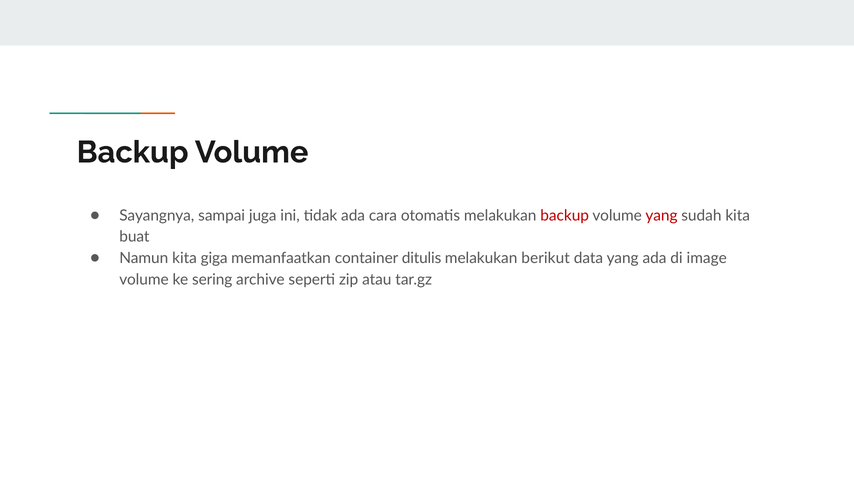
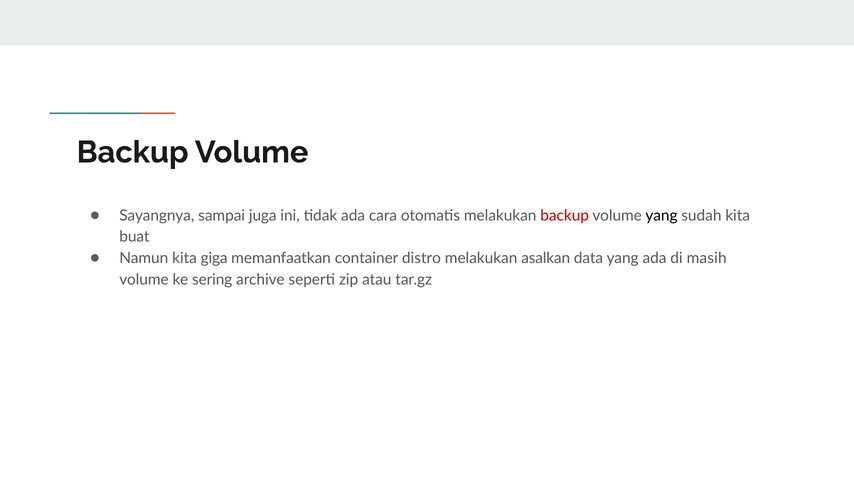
yang colour: red -> black (661, 216)
ditulis: ditulis -> distro (421, 258)
berikut: berikut -> asalkan (546, 258)
image: image -> masih (707, 258)
